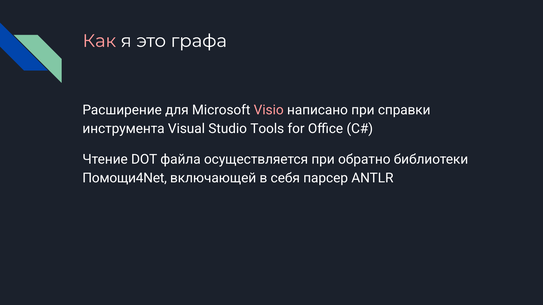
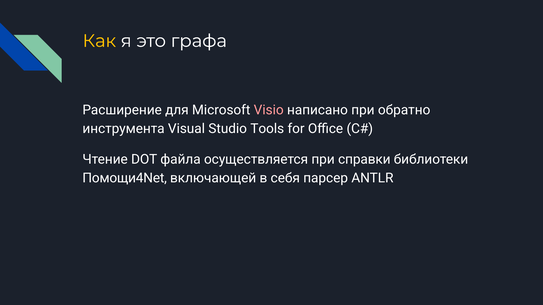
Как colour: pink -> yellow (99, 41)
справки: справки -> обратно (404, 110)
обратно: обратно -> справки (364, 160)
